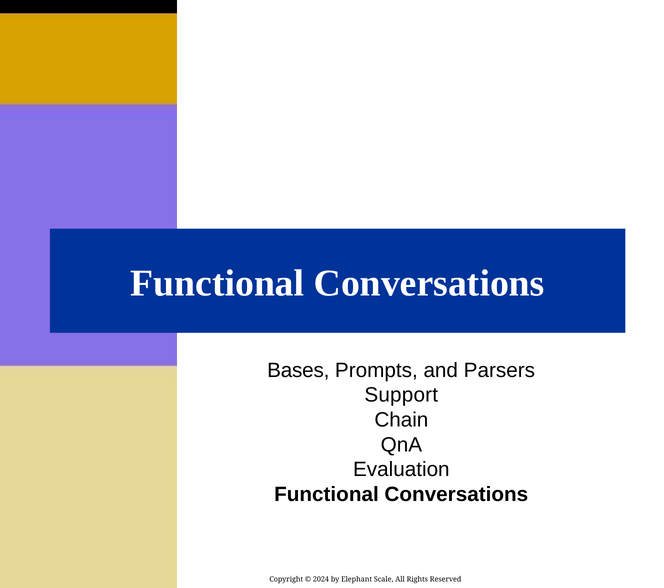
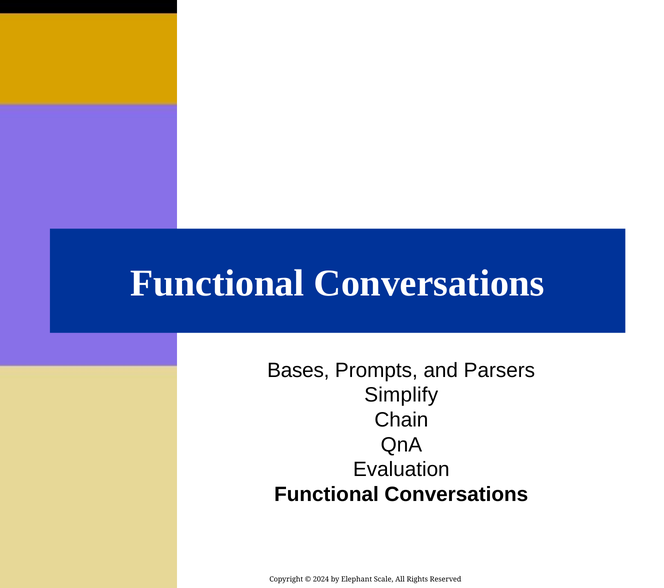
Support: Support -> Simplify (401, 395)
